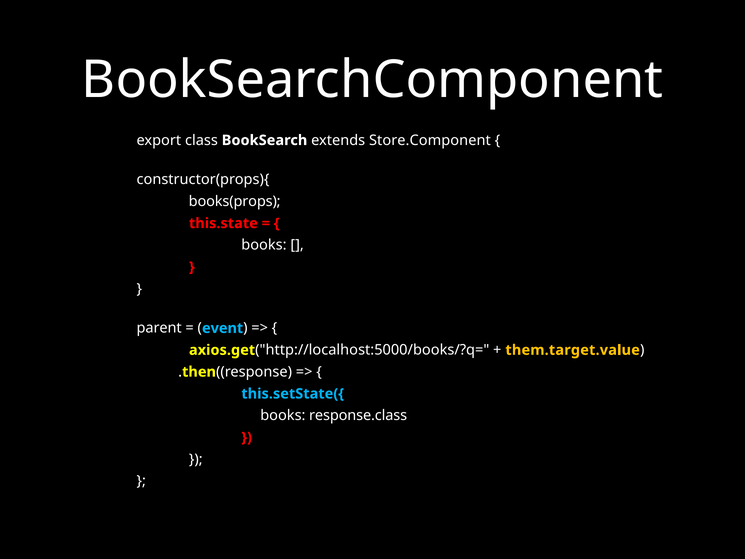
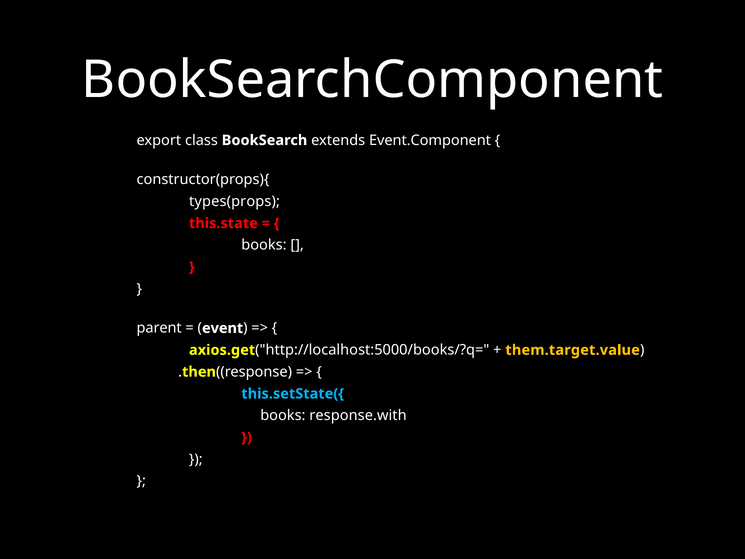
Store.Component: Store.Component -> Event.Component (430, 140)
books(props: books(props -> types(props (235, 201)
event colour: light blue -> white (223, 328)
response.class: response.class -> response.with (358, 415)
